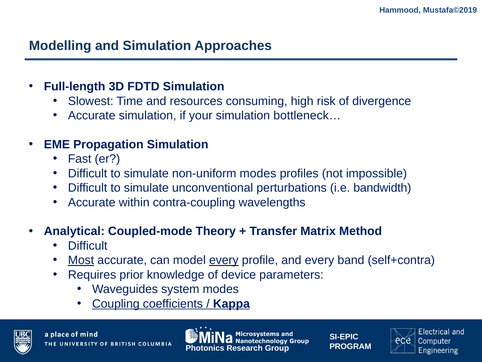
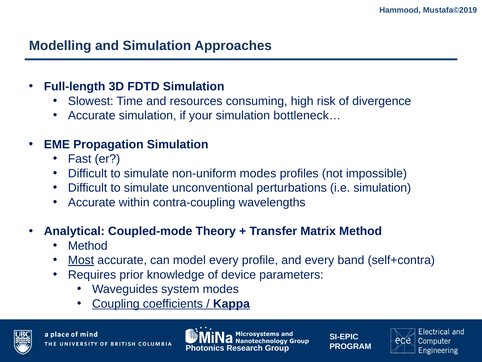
i.e bandwidth: bandwidth -> simulation (382, 188)
Difficult: Difficult -> Method (88, 245)
every underline: present -> none (224, 260)
